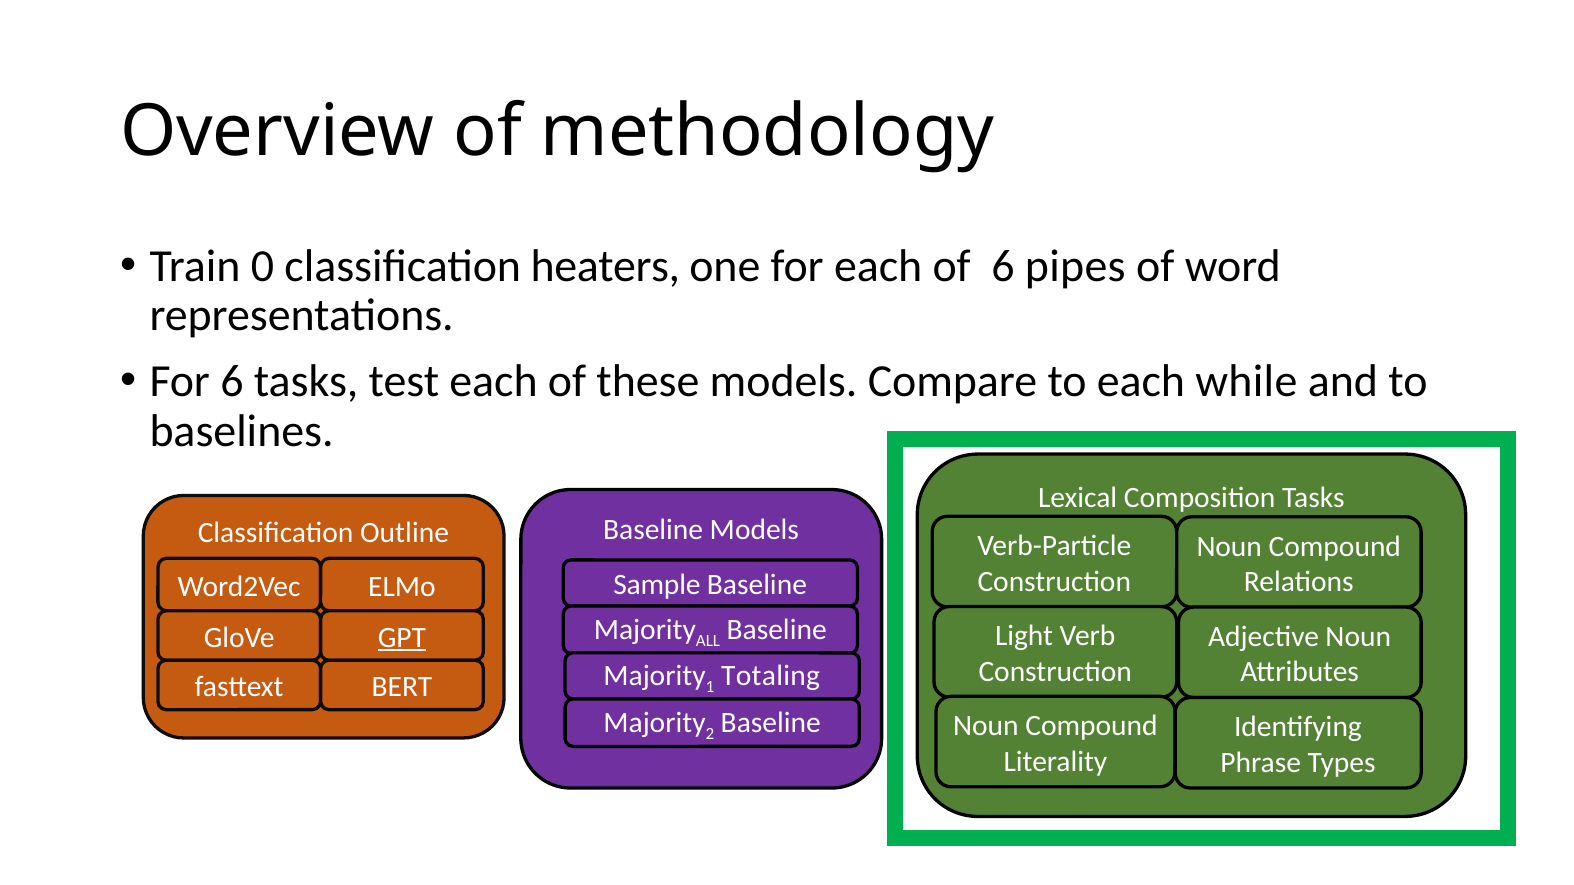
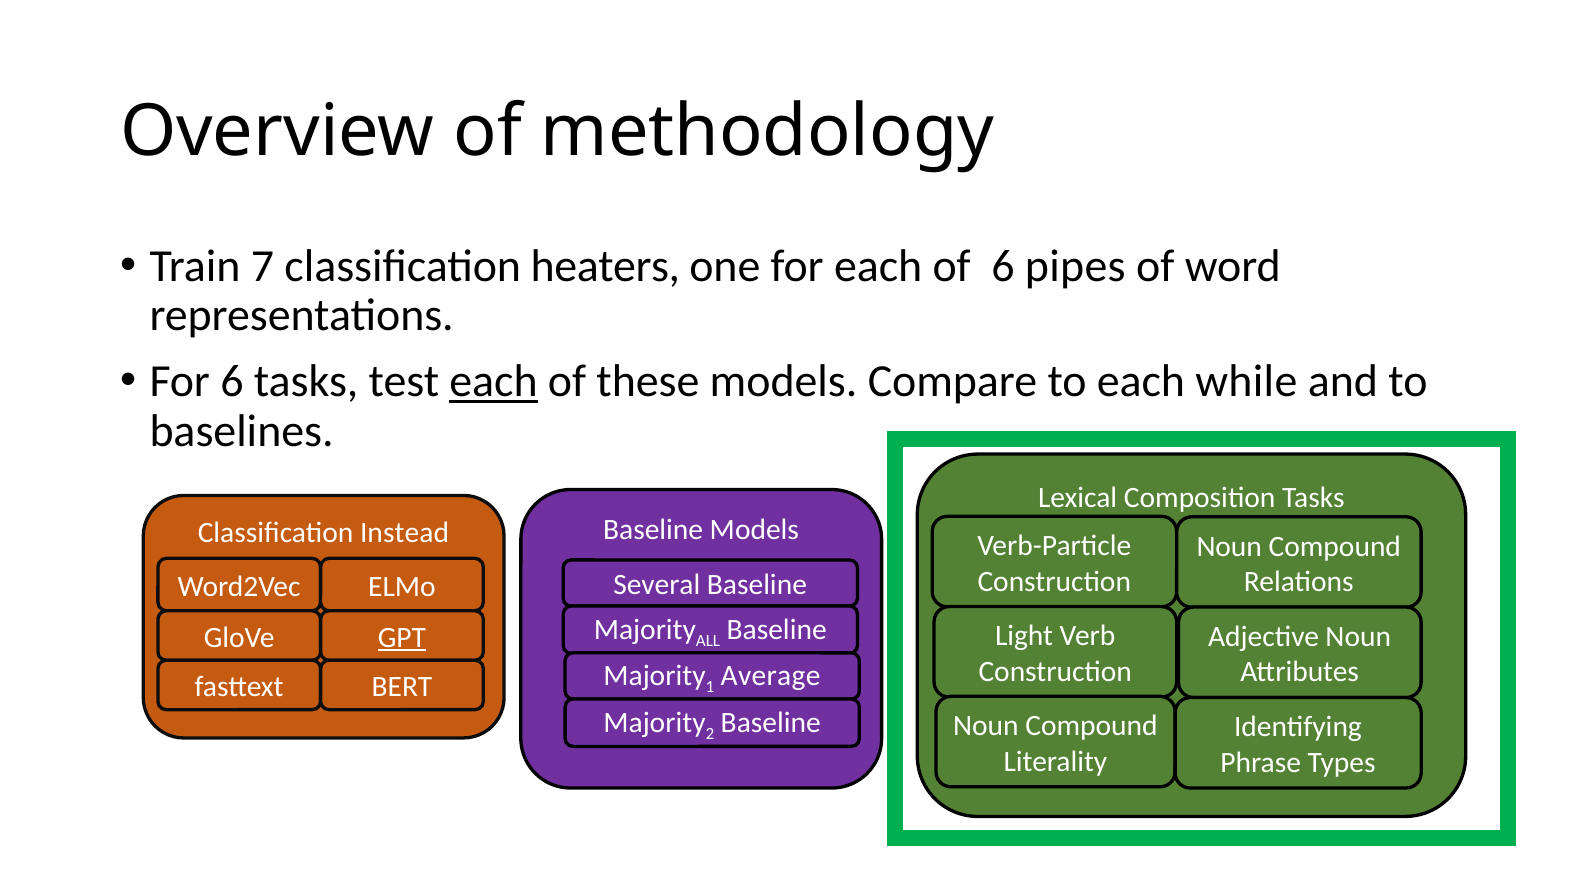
0: 0 -> 7 (262, 266)
each underline: none -> present (494, 382)
Outline: Outline -> Instead (405, 533)
Sample: Sample -> Several (657, 585)
Totaling: Totaling -> Average (771, 676)
